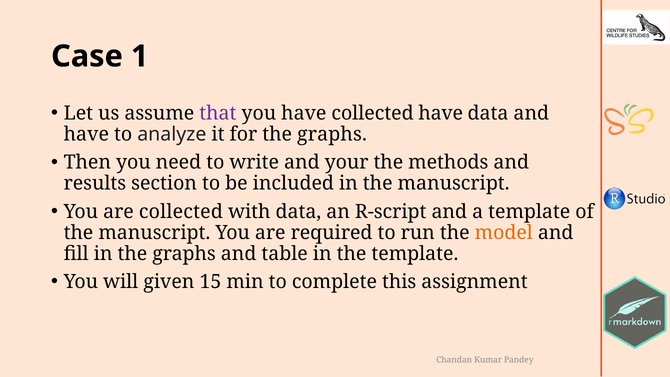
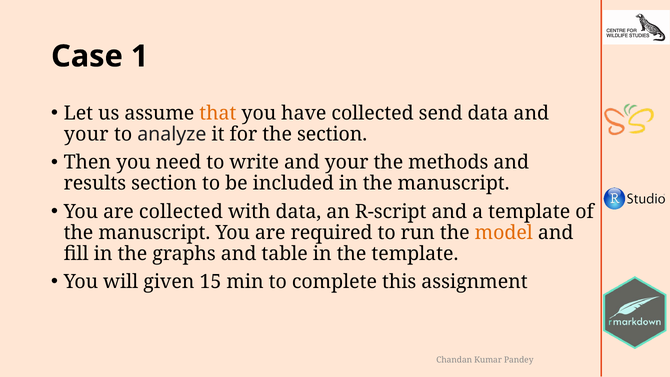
that colour: purple -> orange (218, 113)
collected have: have -> send (441, 113)
have: have -> your (86, 134)
for the graphs: graphs -> section (332, 134)
